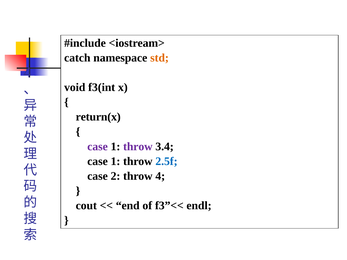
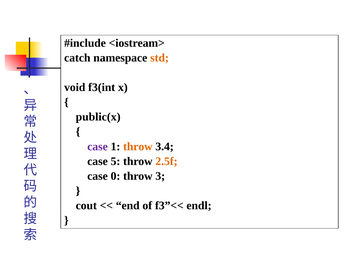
return(x: return(x -> public(x (98, 117)
throw colour: purple -> orange (138, 147)
1: 1 -> 5 (115, 161)
2.5f colour: blue -> orange (166, 161)
2: 2 -> 0 (115, 176)
throw 4: 4 -> 3 (160, 176)
